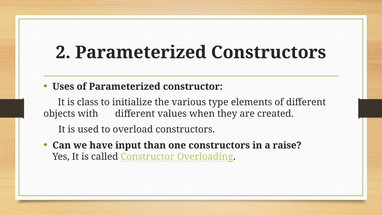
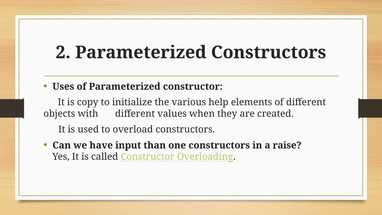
class: class -> copy (88, 102)
type: type -> help (218, 102)
